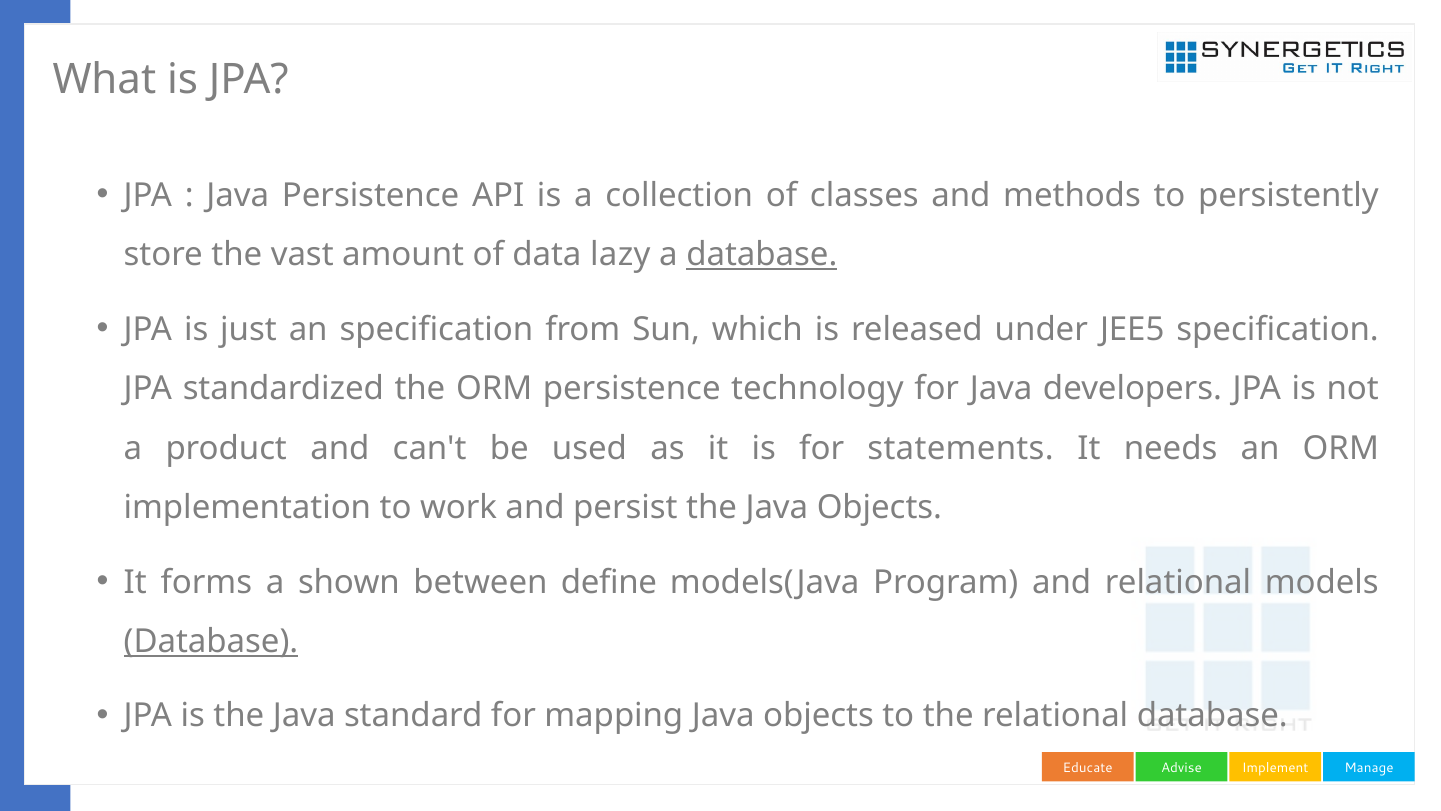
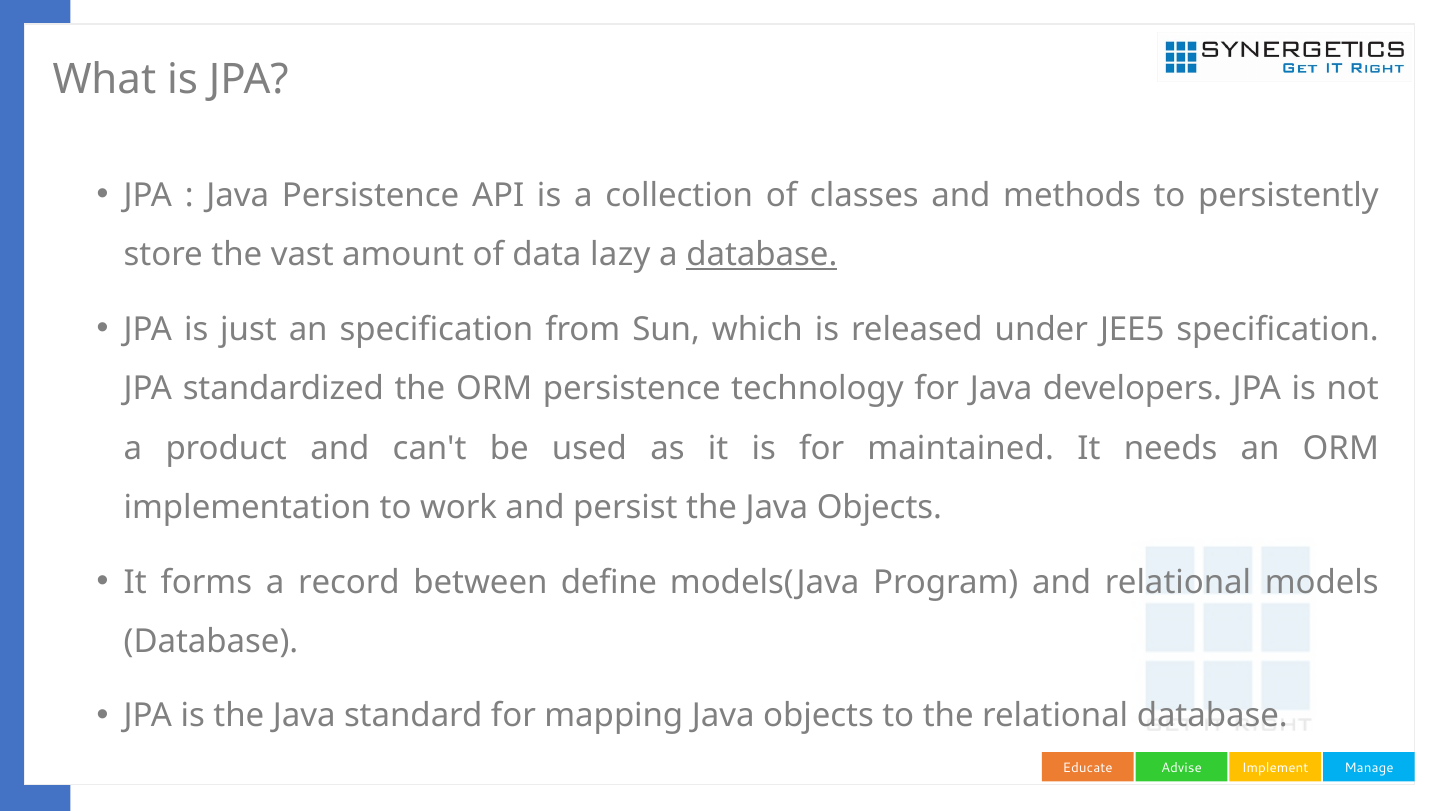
statements: statements -> maintained (961, 448)
shown: shown -> record (349, 582)
Database underline: present -> none (211, 641)
